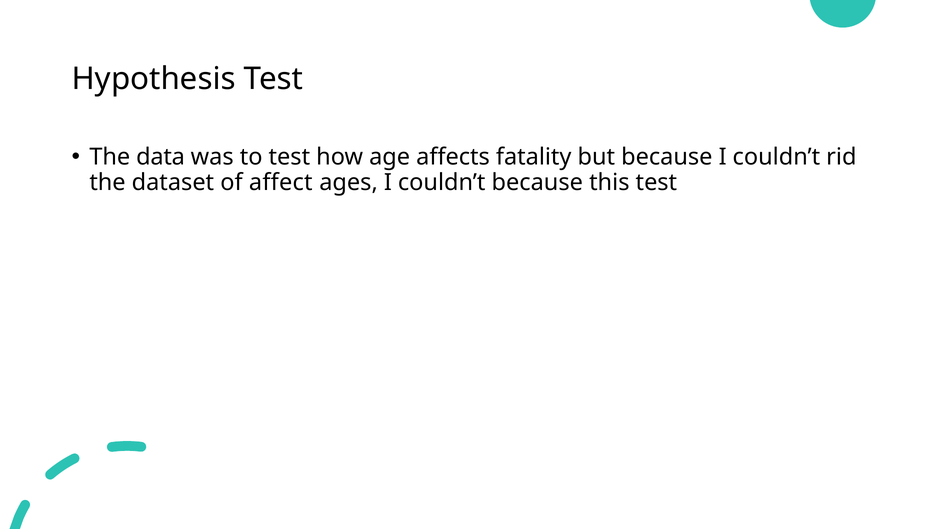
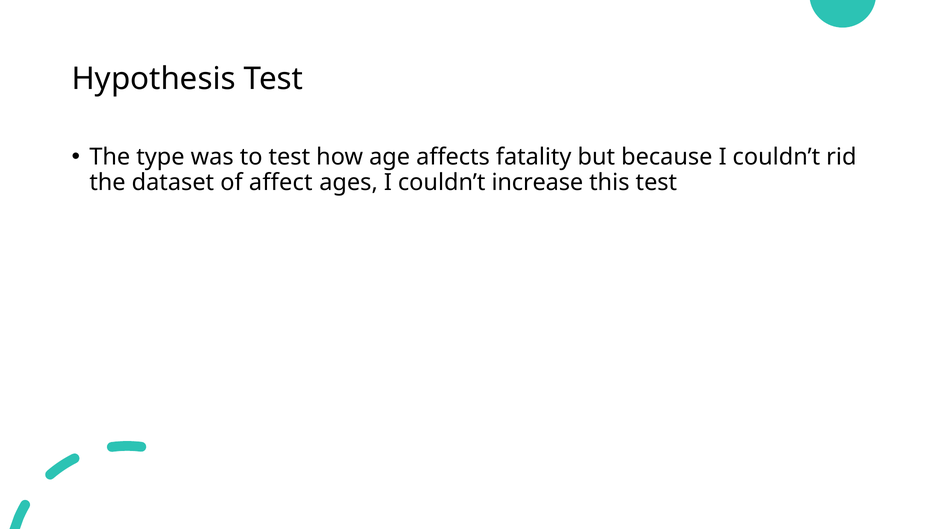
data: data -> type (160, 157)
couldn’t because: because -> increase (537, 182)
